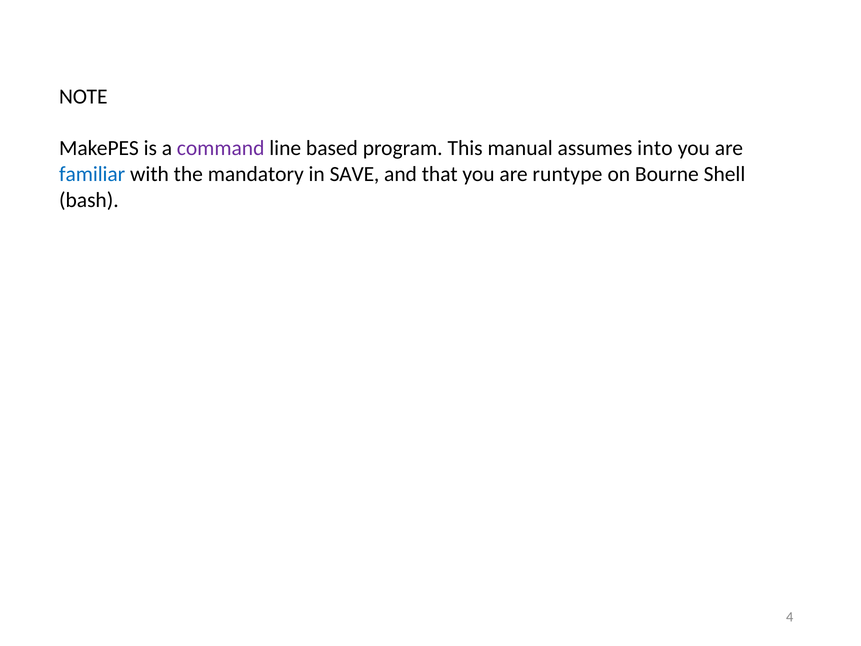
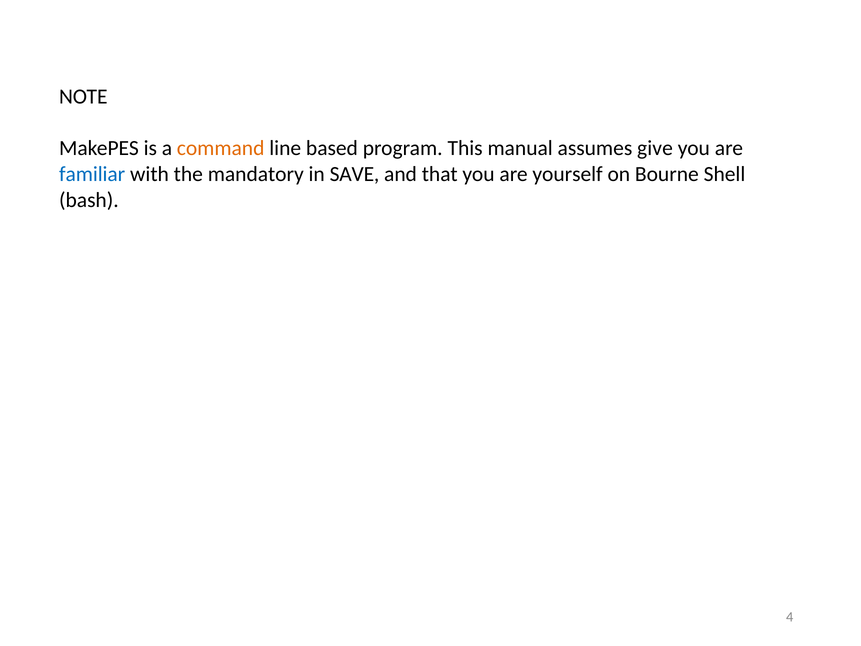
command colour: purple -> orange (221, 148)
into: into -> give (655, 148)
runtype: runtype -> yourself (568, 174)
